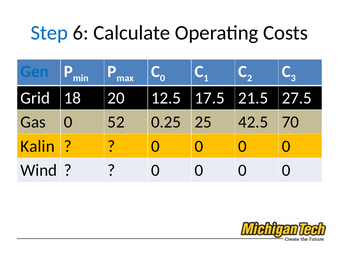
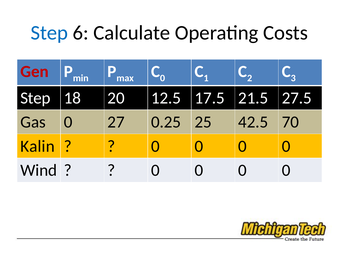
Gen colour: blue -> red (35, 72)
Grid: Grid -> Step (35, 98)
52: 52 -> 27 (116, 122)
